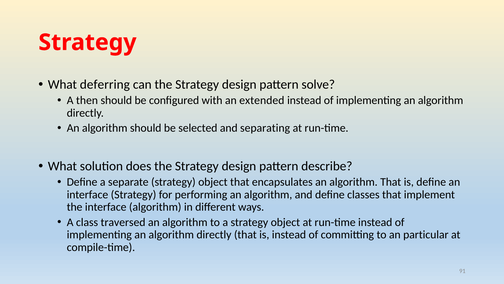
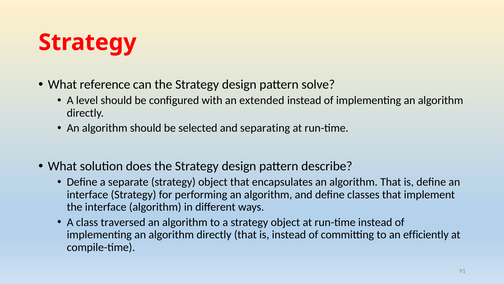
deferring: deferring -> reference (105, 84)
then: then -> level (87, 100)
particular: particular -> efficiently (426, 234)
